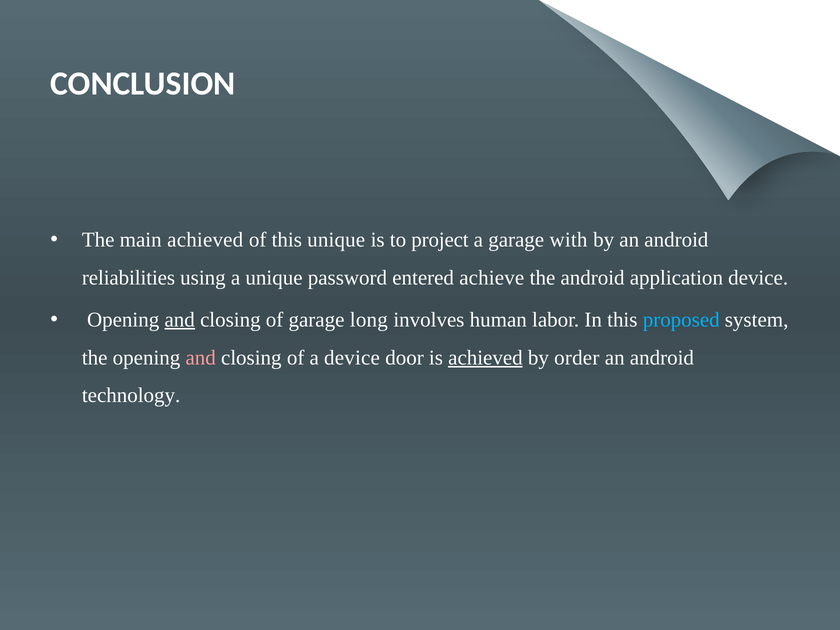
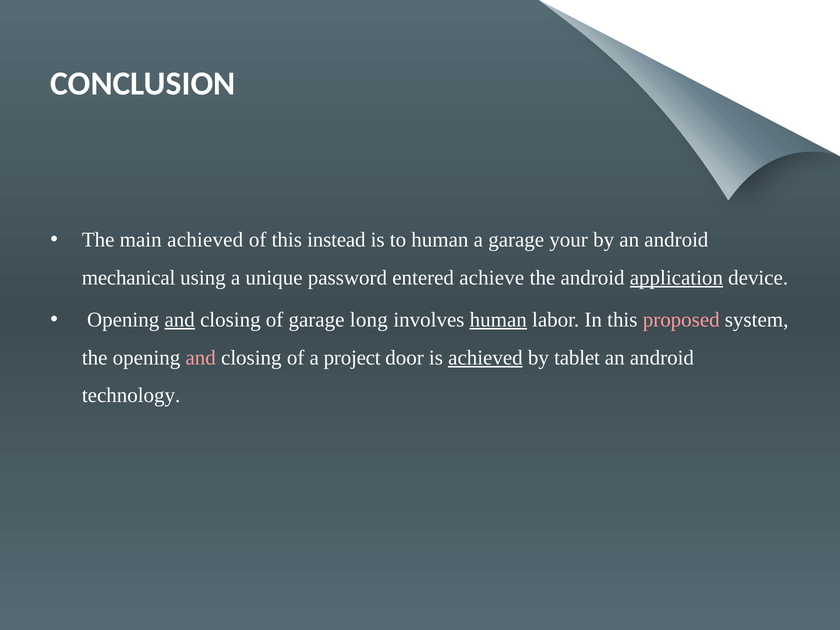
this unique: unique -> instead (336, 240)
to project: project -> human (440, 240)
with: with -> your (569, 240)
reliabilities: reliabilities -> mechanical (129, 278)
application underline: none -> present (676, 278)
human underline: none -> present (498, 320)
proposed colour: light blue -> pink (681, 320)
a device: device -> project (352, 358)
order: order -> tablet (577, 358)
